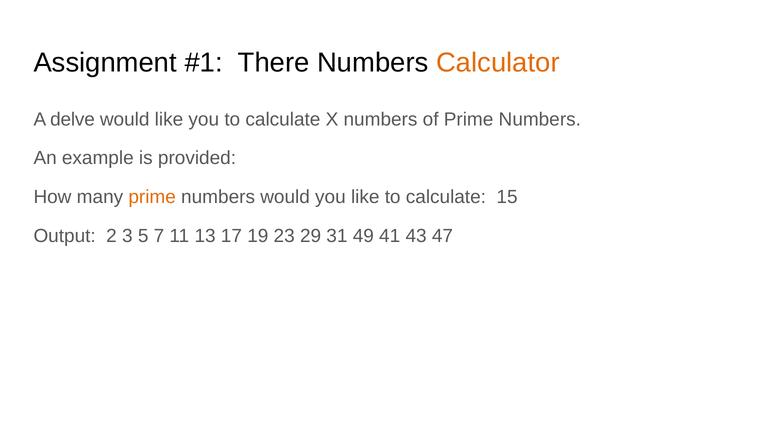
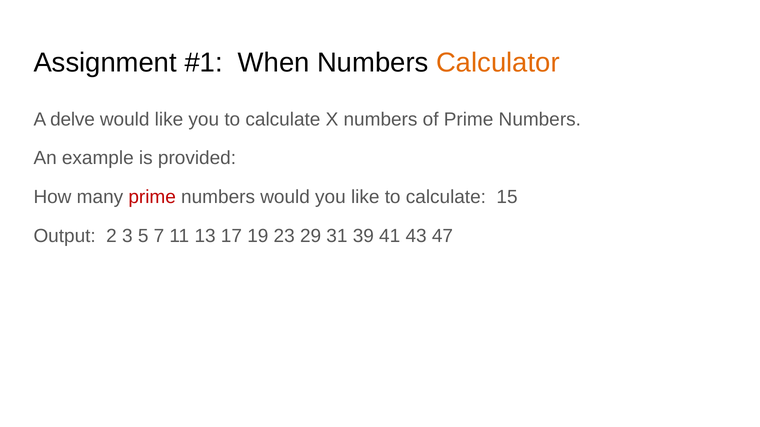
There: There -> When (274, 63)
prime colour: orange -> red (152, 197)
49: 49 -> 39 (363, 236)
